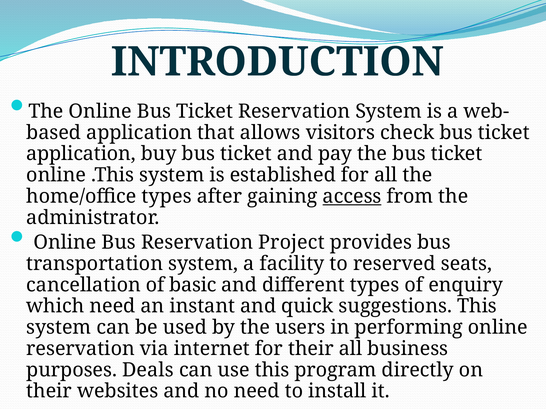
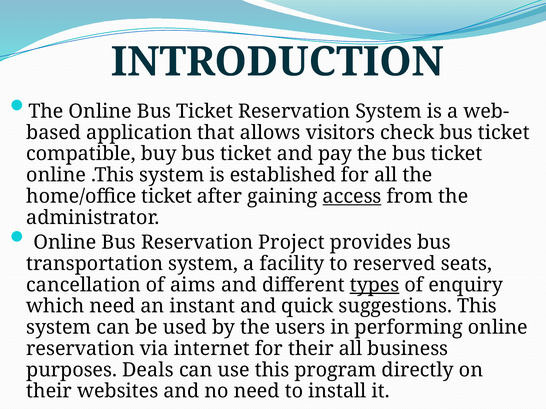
application: application -> compatible (81, 154)
home/office types: types -> ticket (167, 197)
basic: basic -> aims (193, 285)
types underline: none -> present (375, 285)
